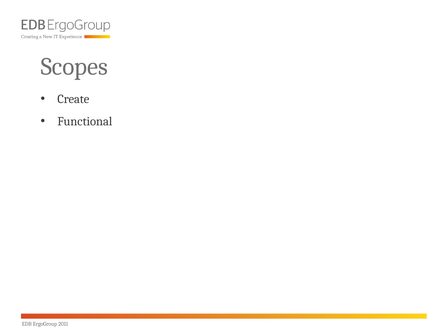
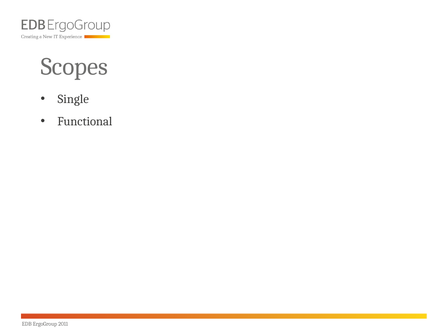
Create: Create -> Single (73, 99)
